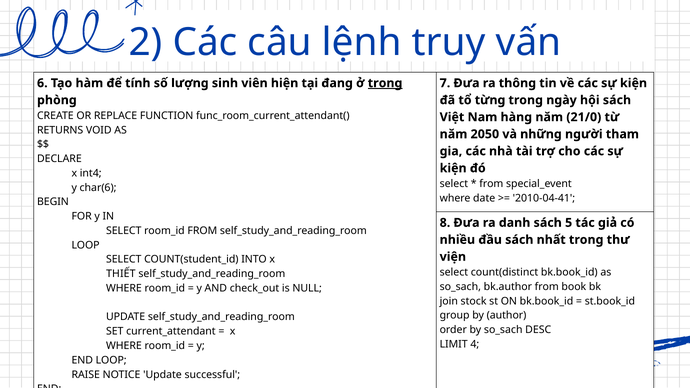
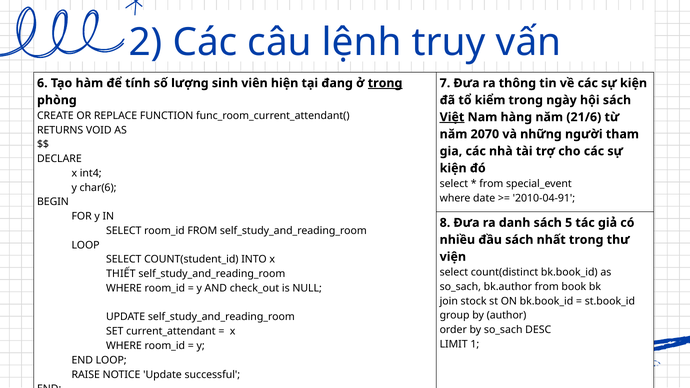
từng: từng -> kiểm (490, 100)
Việt underline: none -> present (452, 117)
21/0: 21/0 -> 21/6 (584, 117)
2050: 2050 -> 2070 (485, 134)
2010-04-41: 2010-04-41 -> 2010-04-91 (544, 198)
4: 4 -> 1 (475, 344)
